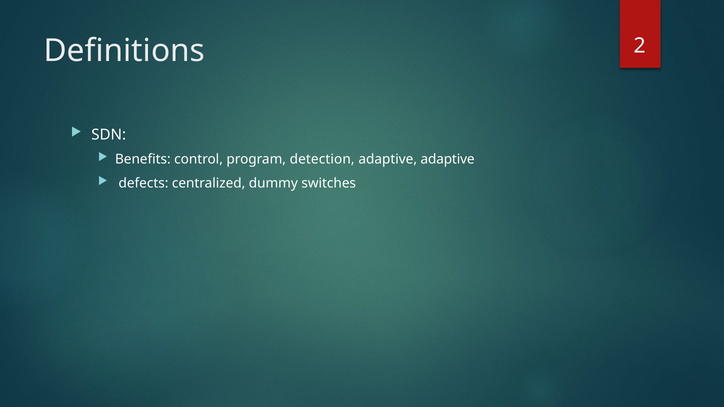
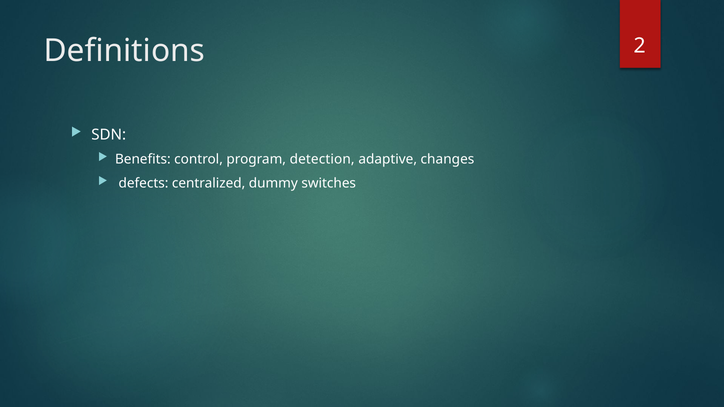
adaptive adaptive: adaptive -> changes (447, 159)
